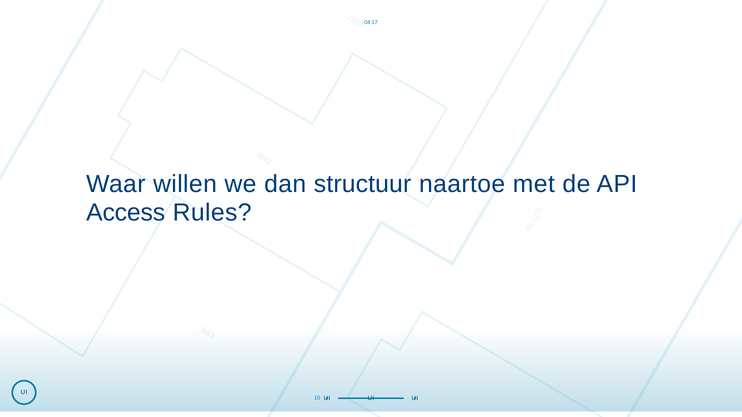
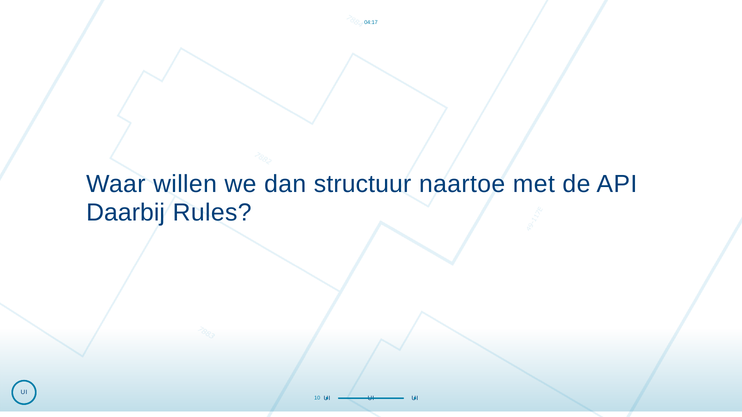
Access: Access -> Daarbij (126, 213)
